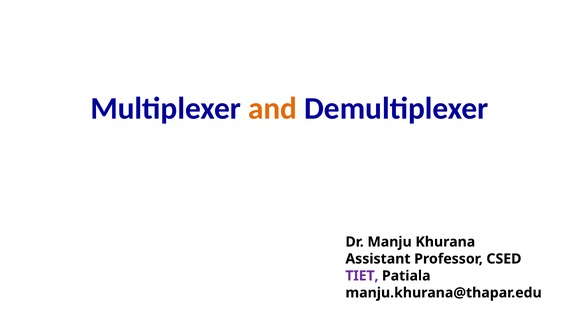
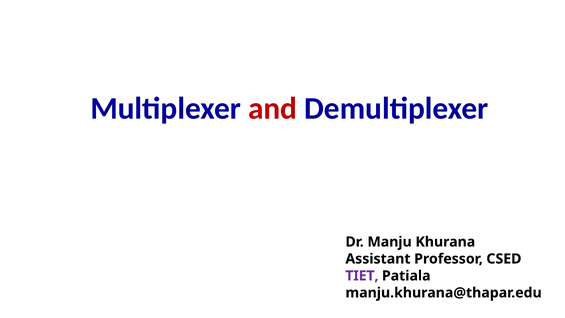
and colour: orange -> red (273, 109)
